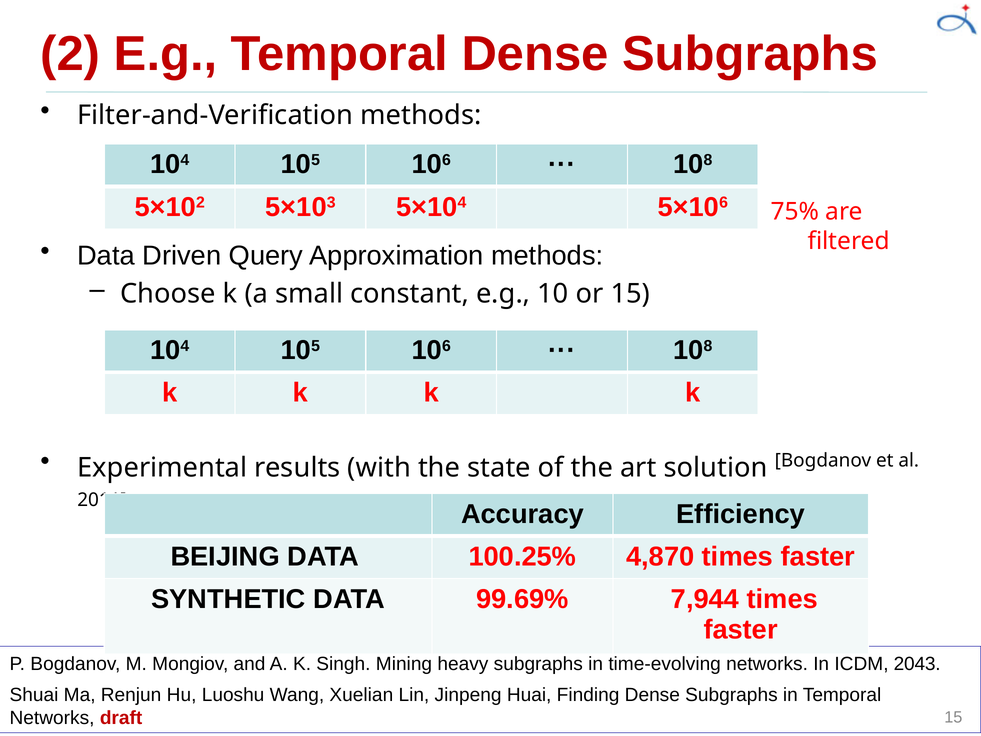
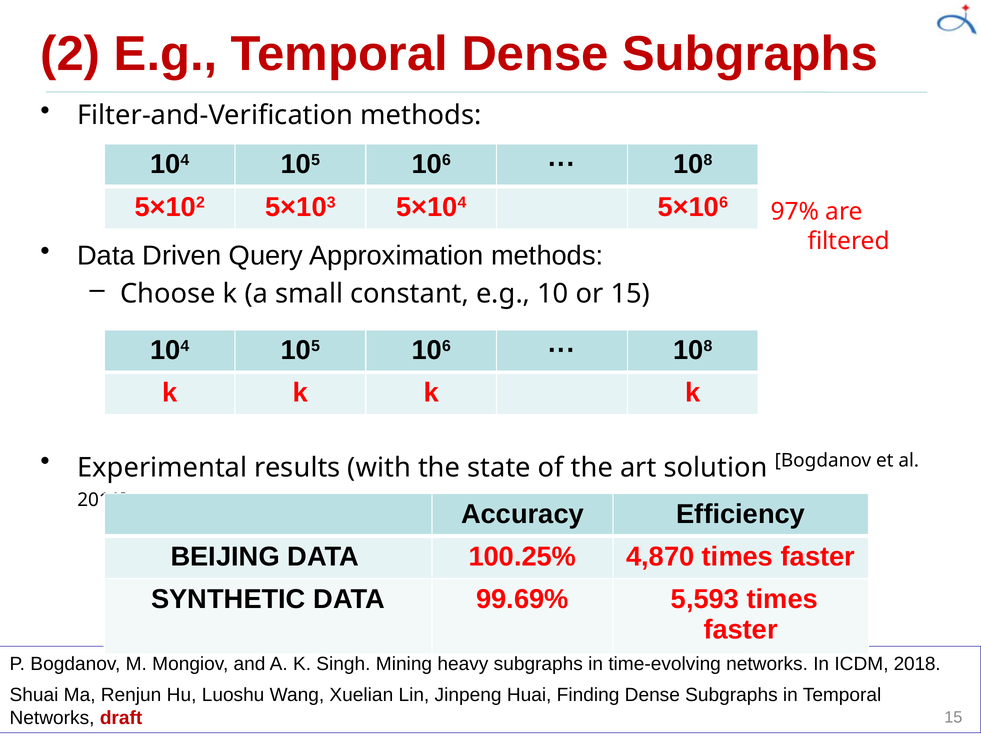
75%: 75% -> 97% (795, 212)
7,944: 7,944 -> 5,593 (705, 599)
2043: 2043 -> 2018 (917, 664)
